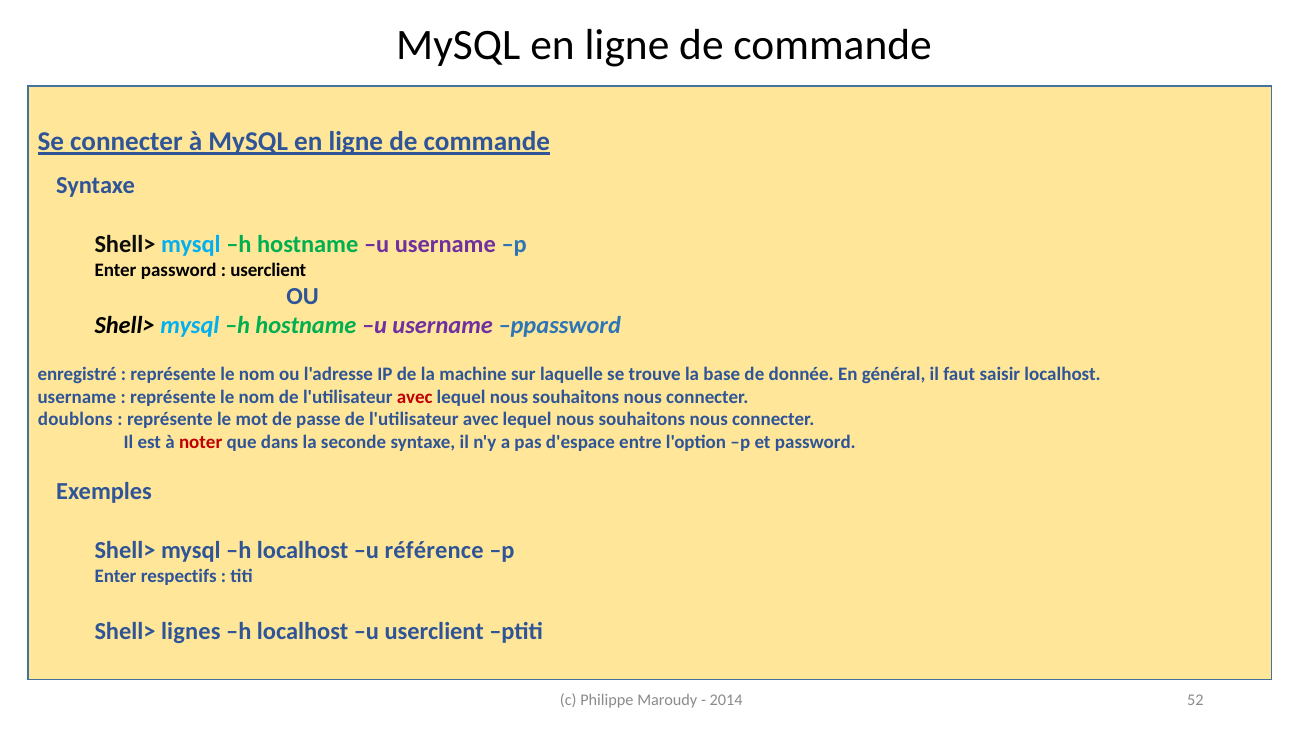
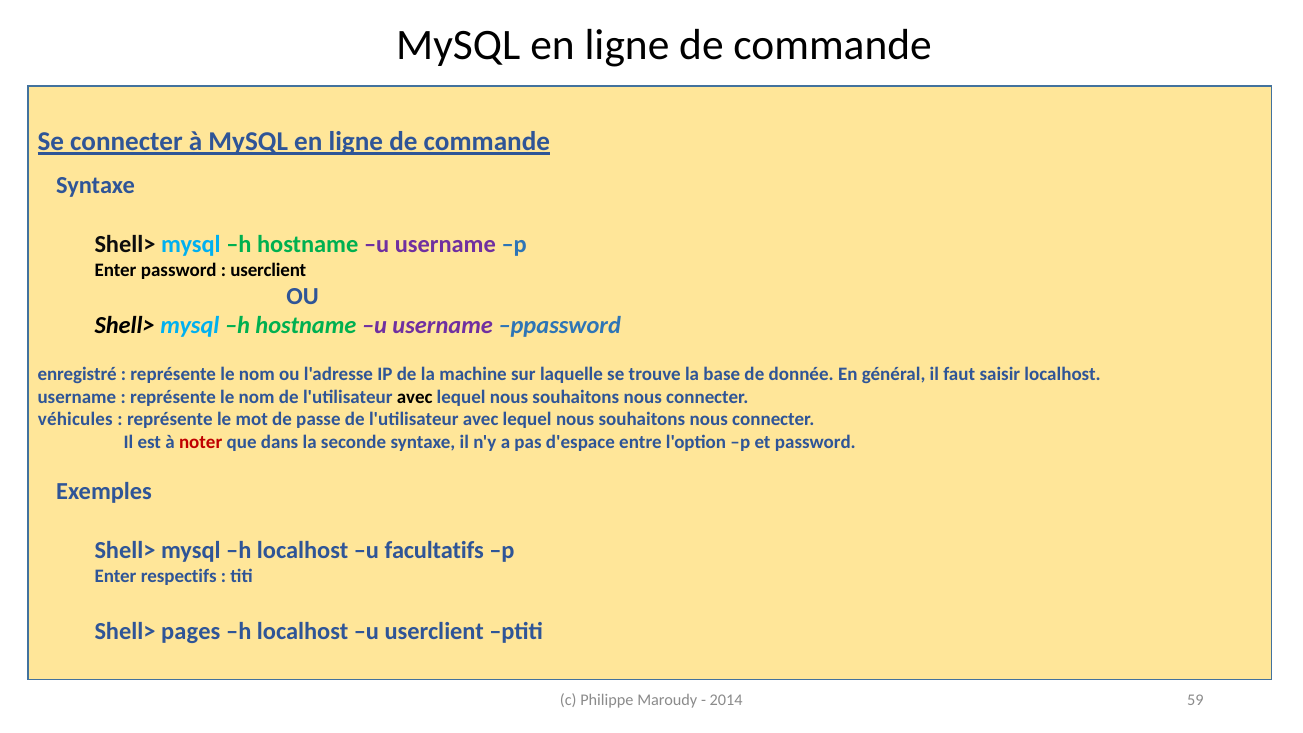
avec colour: red -> black (415, 397)
doublons: doublons -> véhicules (75, 420)
référence: référence -> facultatifs (434, 550)
lignes: lignes -> pages (191, 632)
52: 52 -> 59 (1195, 700)
